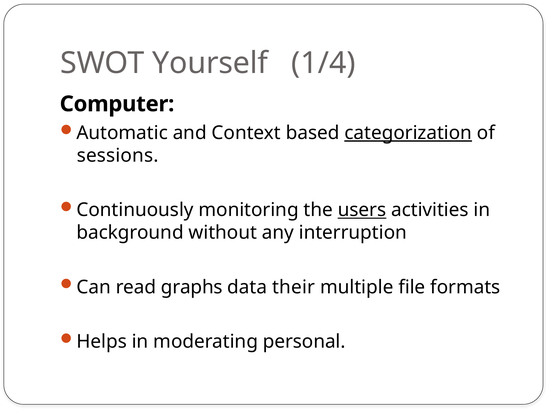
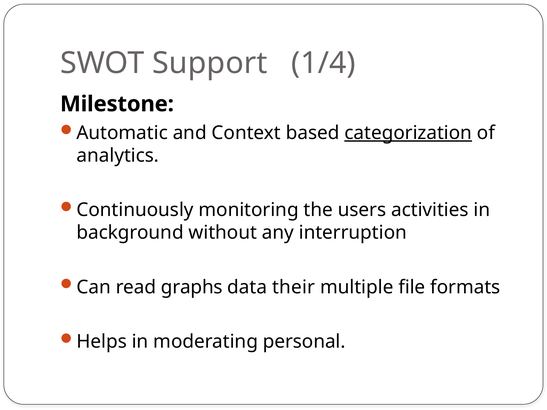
Yourself: Yourself -> Support (210, 63)
Computer: Computer -> Milestone (117, 104)
sessions: sessions -> analytics (118, 156)
users underline: present -> none (362, 210)
